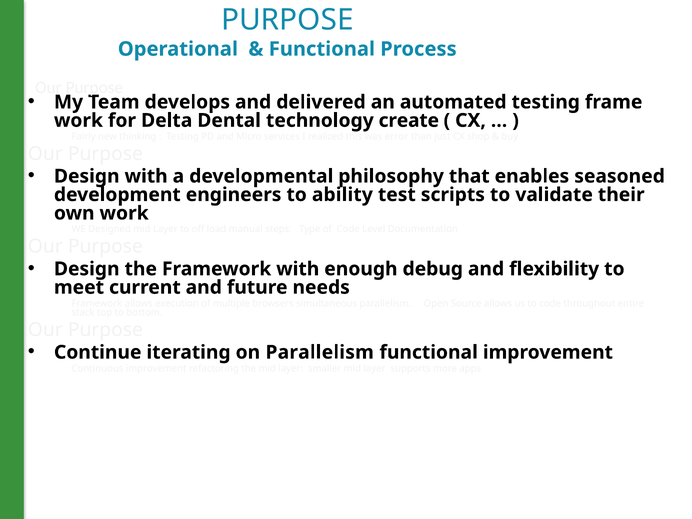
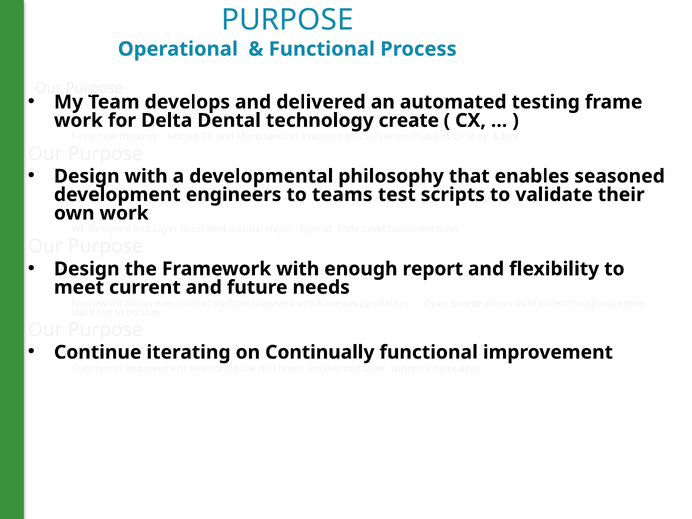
ability: ability -> teams (342, 195)
debug: debug -> report (433, 269)
on Parallelism: Parallelism -> Continually (320, 352)
